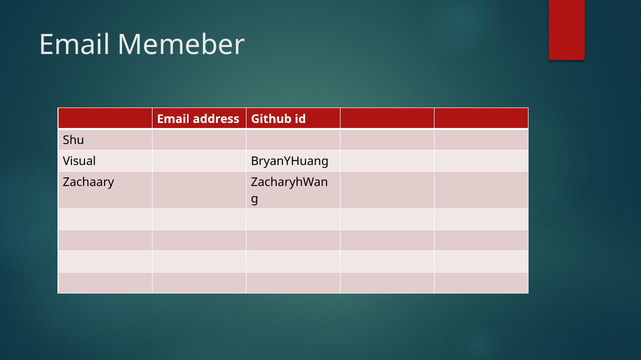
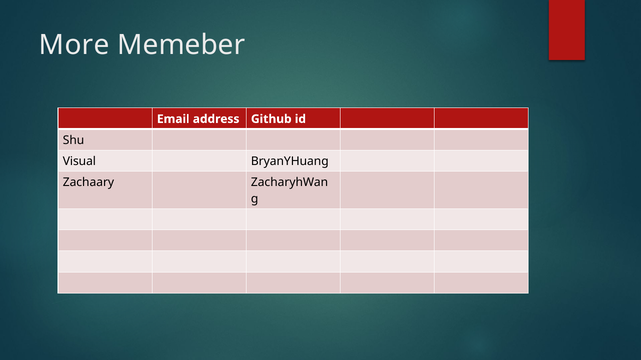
Email: Email -> More (74, 45)
